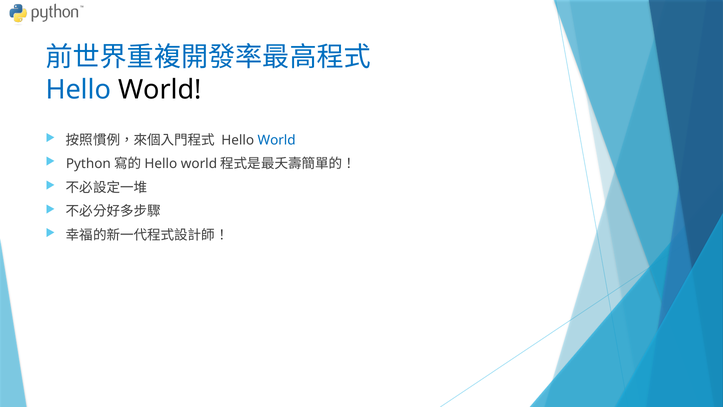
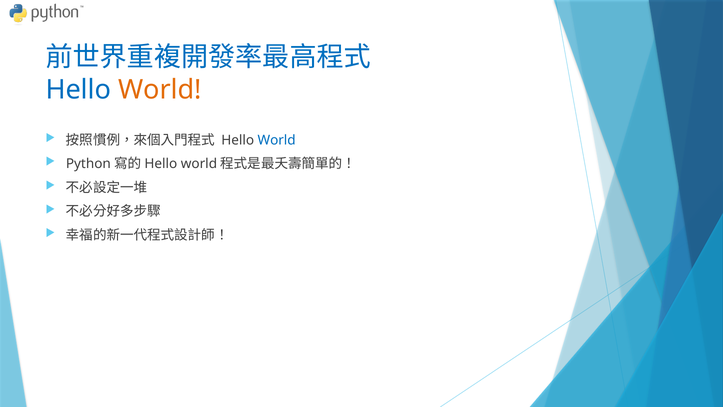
World colour: black -> orange (160, 90)
